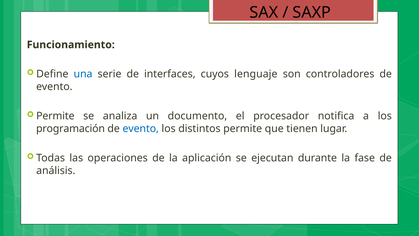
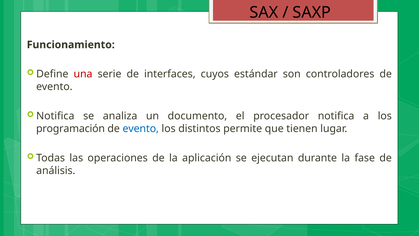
una colour: blue -> red (83, 74)
lenguaje: lenguaje -> estándar (256, 74)
Permite: Permite -> Notifica (55, 116)
